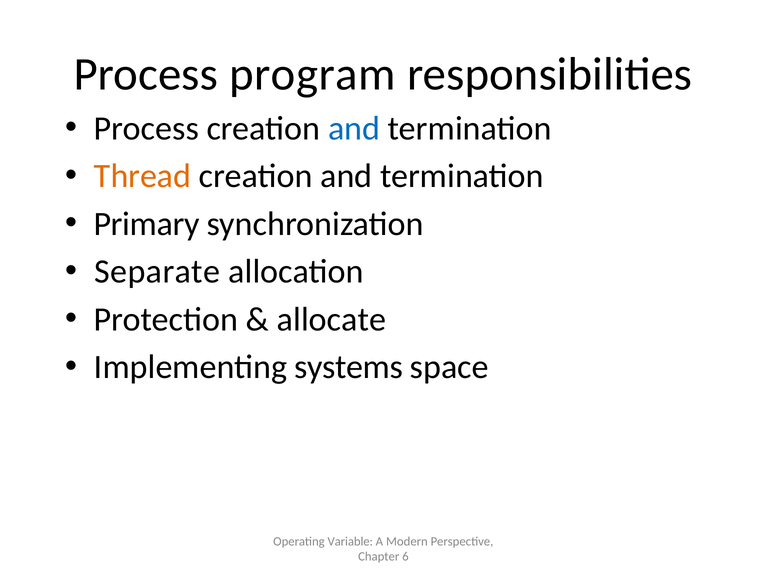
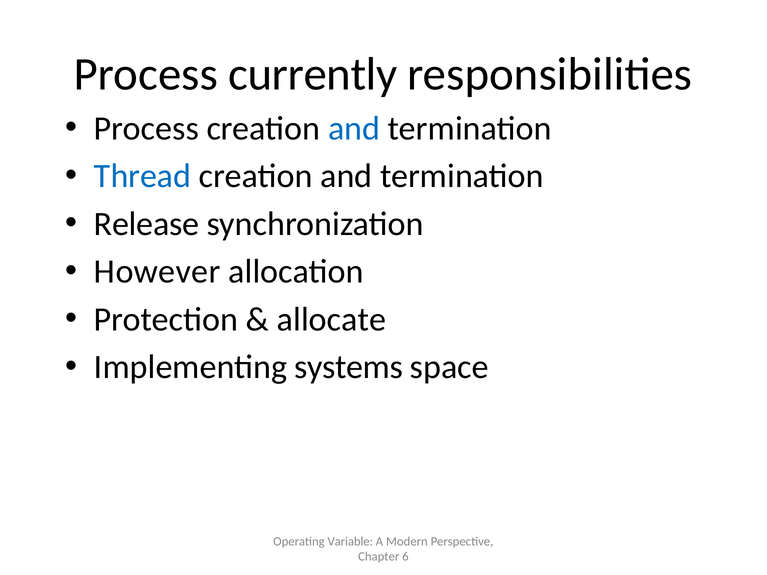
program: program -> currently (313, 74)
Thread colour: orange -> blue (143, 176)
Primary: Primary -> Release (147, 224)
Separate: Separate -> However (157, 272)
